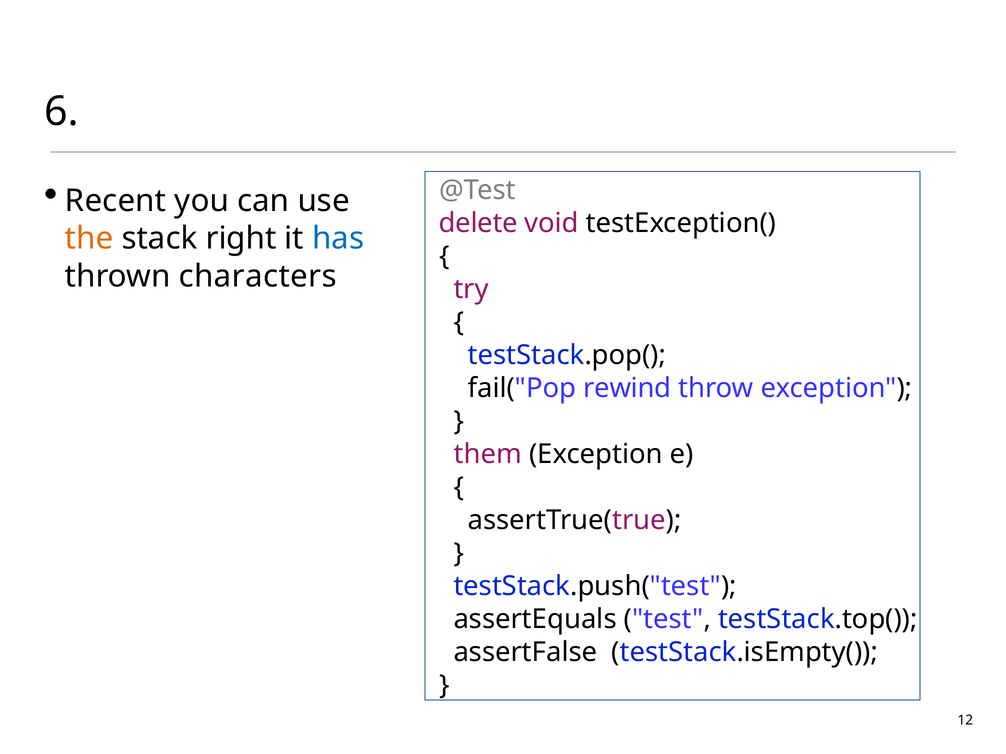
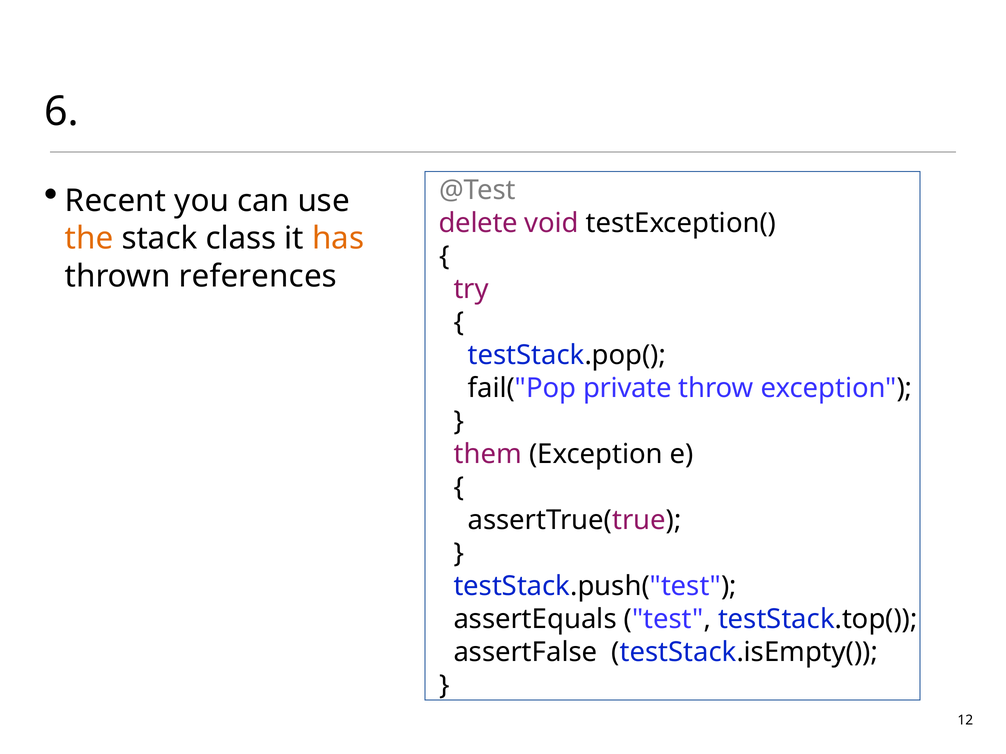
right: right -> class (241, 239)
has colour: blue -> orange (338, 239)
characters: characters -> references (258, 276)
rewind: rewind -> private (627, 388)
